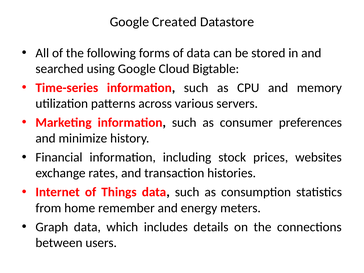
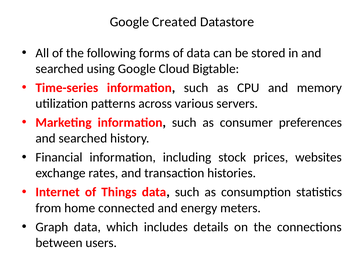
minimize: minimize -> searched (83, 138)
remember: remember -> connected (126, 208)
